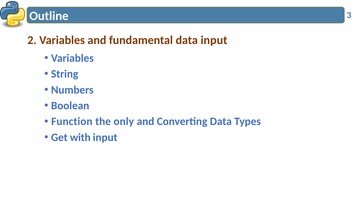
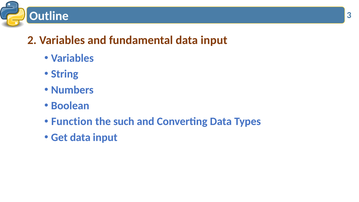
only: only -> such (124, 121)
Get with: with -> data (80, 137)
